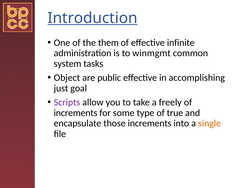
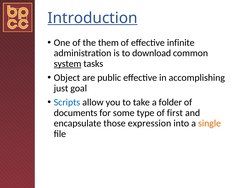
winmgmt: winmgmt -> download (152, 53)
system underline: none -> present (68, 64)
Scripts colour: purple -> blue (67, 102)
freely: freely -> folder (170, 102)
increments: increments -> documents (76, 113)
true: true -> first (175, 113)
those increments: increments -> expression (150, 123)
